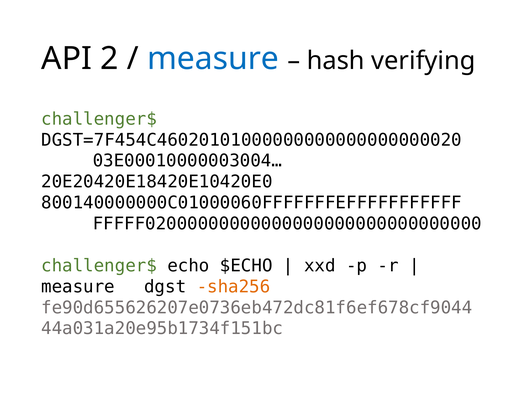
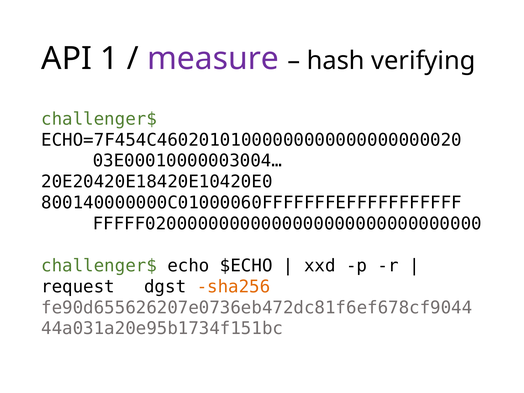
2: 2 -> 1 (109, 59)
measure colour: blue -> purple (213, 59)
DGST=7F454C46020101000000000000000000020: DGST=7F454C46020101000000000000000000020 -> ECHO=7F454C46020101000000000000000000020 (252, 140)
measure: measure -> request (78, 287)
